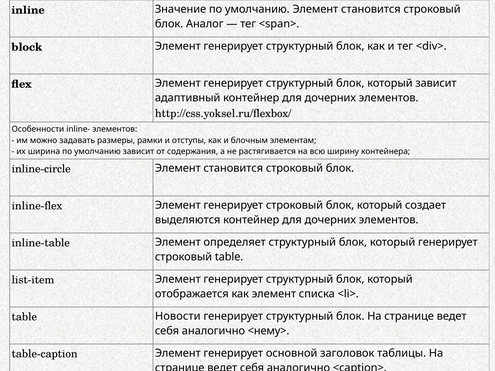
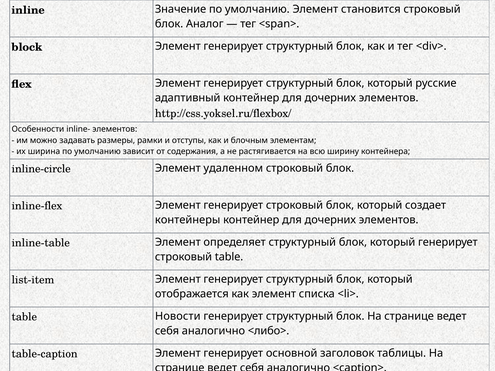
который зависит: зависит -> русские (436, 83)
становится: становится -> удаленном (233, 168)
выделяются: выделяются -> контейнеры (188, 220)
<нему>: <нему> -> <либо> (269, 331)
